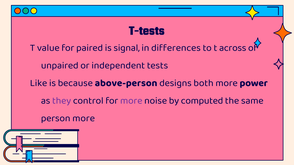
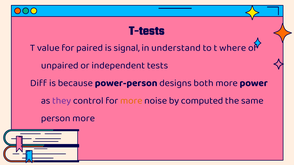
differences: differences -> understand (176, 48)
across: across -> where (233, 48)
Like: Like -> Diff (39, 83)
above-person: above-person -> power-person (126, 83)
more colour: purple -> orange (131, 101)
